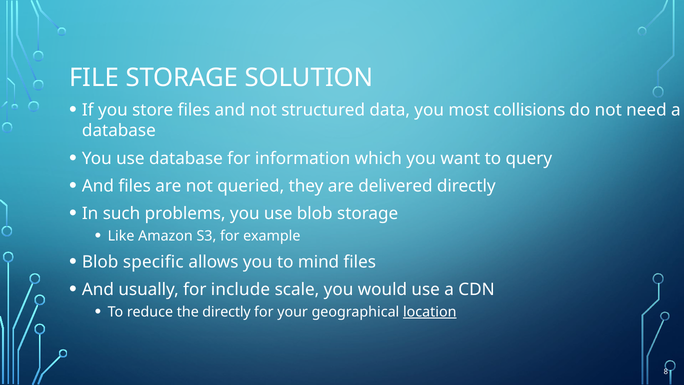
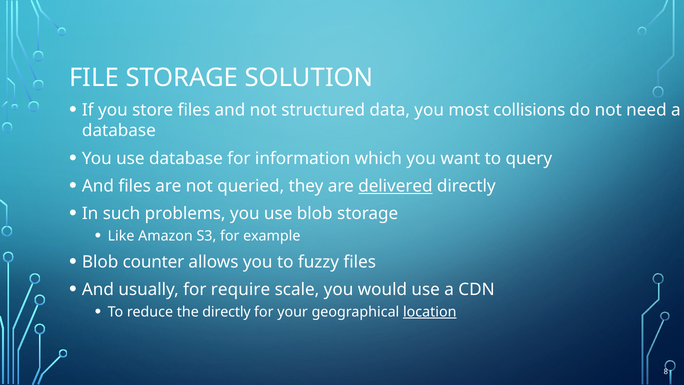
delivered underline: none -> present (395, 186)
specific: specific -> counter (153, 262)
mind: mind -> fuzzy (319, 262)
include: include -> require (241, 290)
